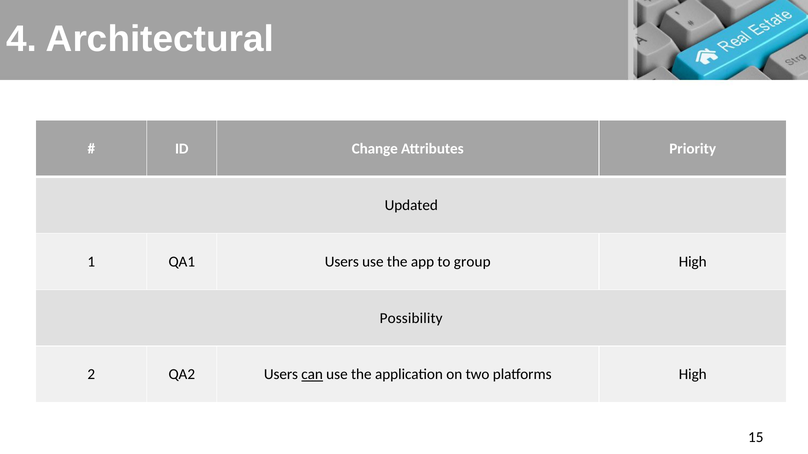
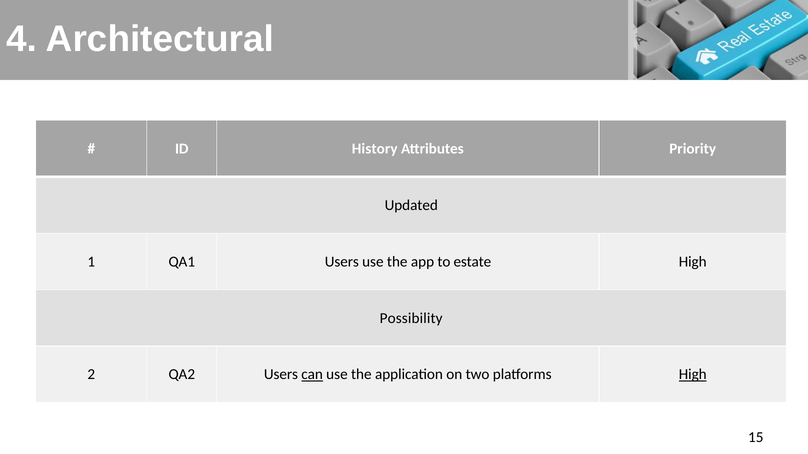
Change: Change -> History (375, 149)
group: group -> estate (472, 262)
High underline: none -> present (693, 375)
